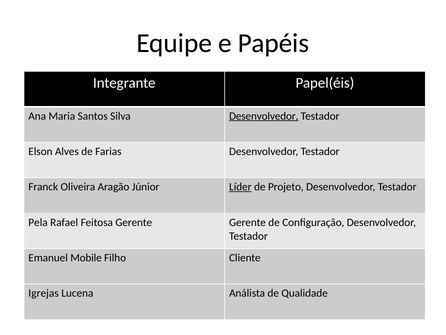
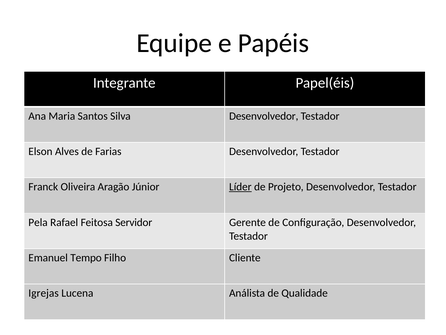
Desenvolvedor underline: present -> none (264, 116)
Feitosa Gerente: Gerente -> Servidor (134, 222)
Mobile: Mobile -> Tempo (86, 257)
